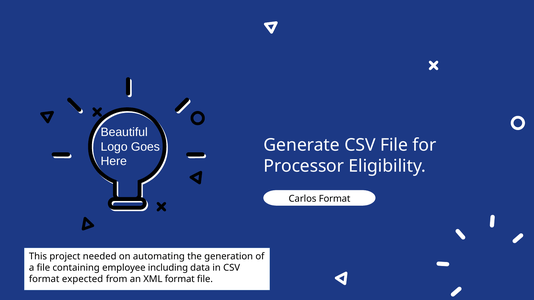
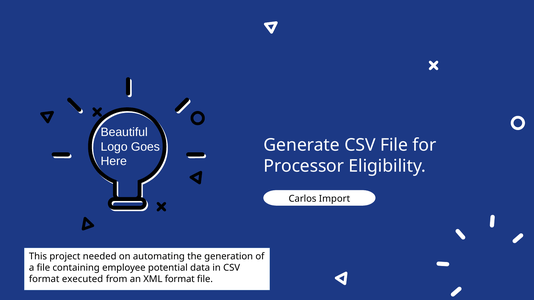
Carlos Format: Format -> Import (334, 199)
including: including -> potential (168, 268)
expected: expected -> executed (83, 279)
